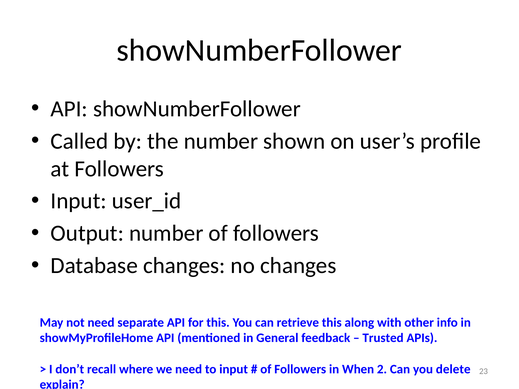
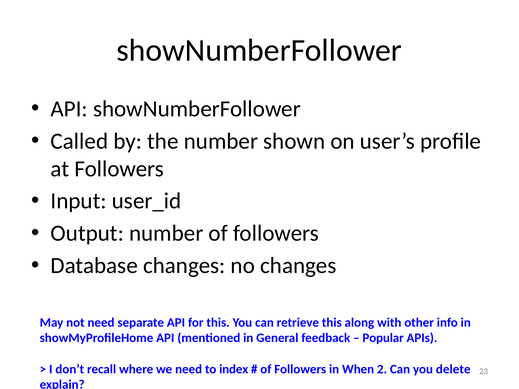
Trusted: Trusted -> Popular (383, 338)
to input: input -> index (234, 369)
